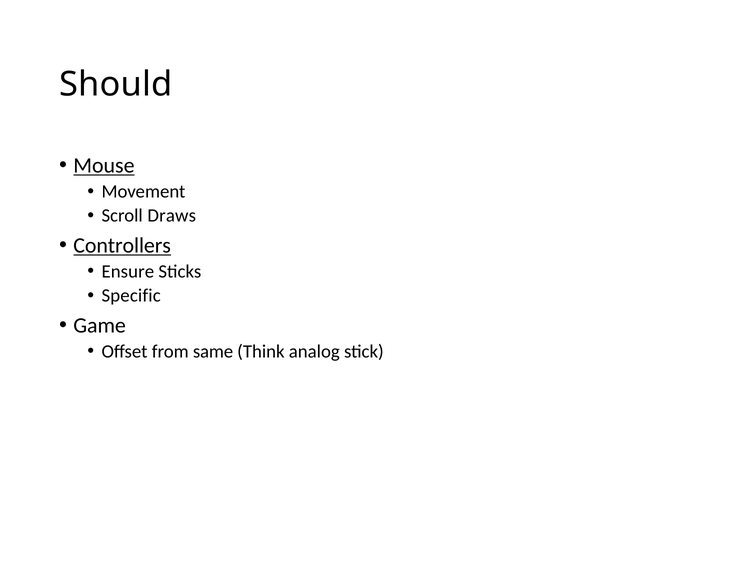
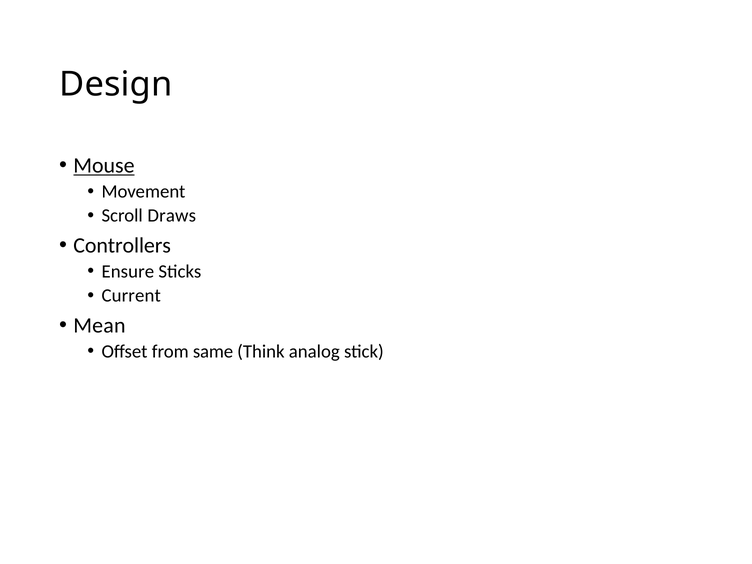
Should: Should -> Design (116, 84)
Controllers underline: present -> none (122, 246)
Specific: Specific -> Current (131, 296)
Game: Game -> Mean (99, 326)
